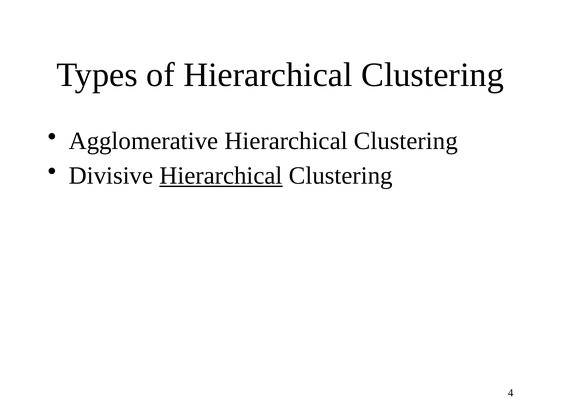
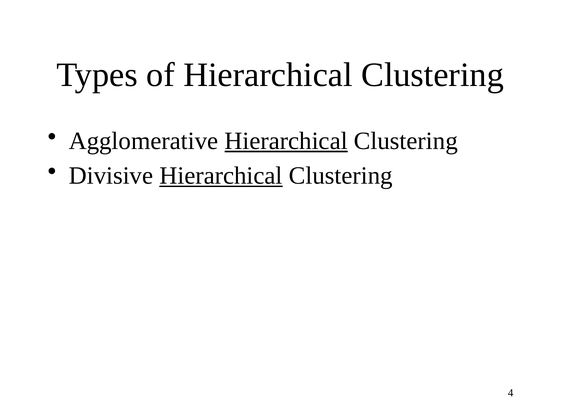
Hierarchical underline: none -> present (286, 141)
